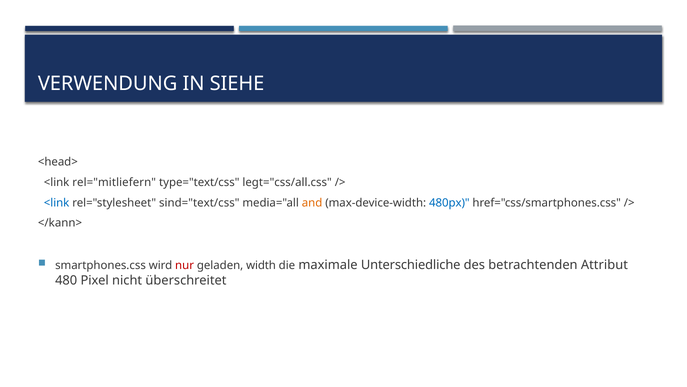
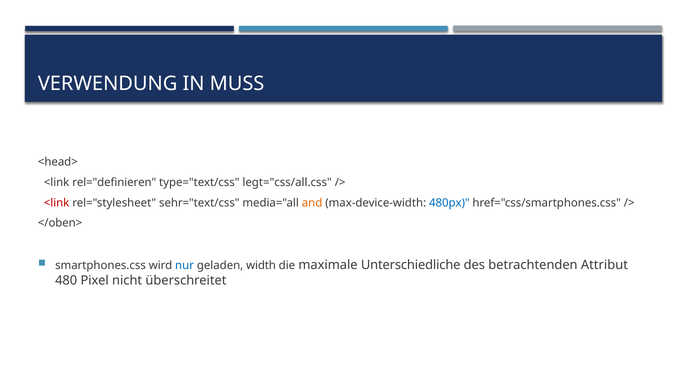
SIEHE: SIEHE -> MUSS (237, 83)
rel="mitliefern: rel="mitliefern -> rel="definieren (114, 182)
<link colour: blue -> red (57, 202)
sind="text/css: sind="text/css -> sehr="text/css (199, 202)
</kann>: </kann> -> </oben> (60, 223)
nur colour: red -> blue (185, 265)
